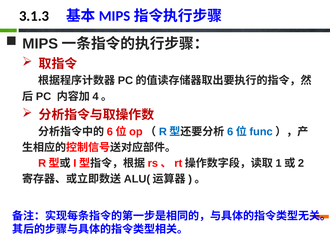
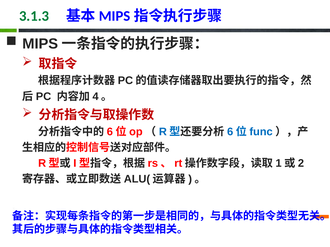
3.1.3 colour: black -> green (34, 16)
